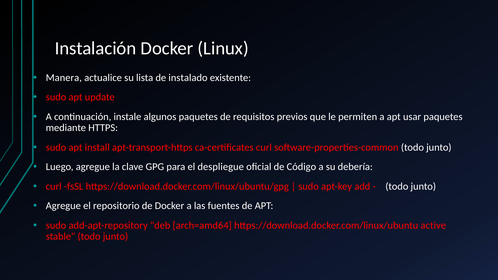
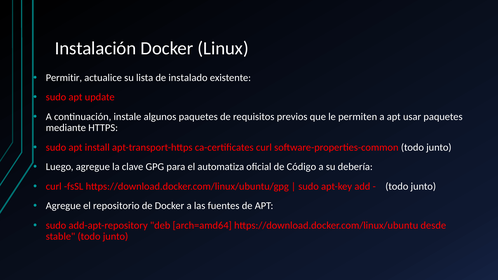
Manera: Manera -> Permitir (64, 78)
despliegue: despliegue -> automatiza (221, 167)
active: active -> desde (433, 225)
